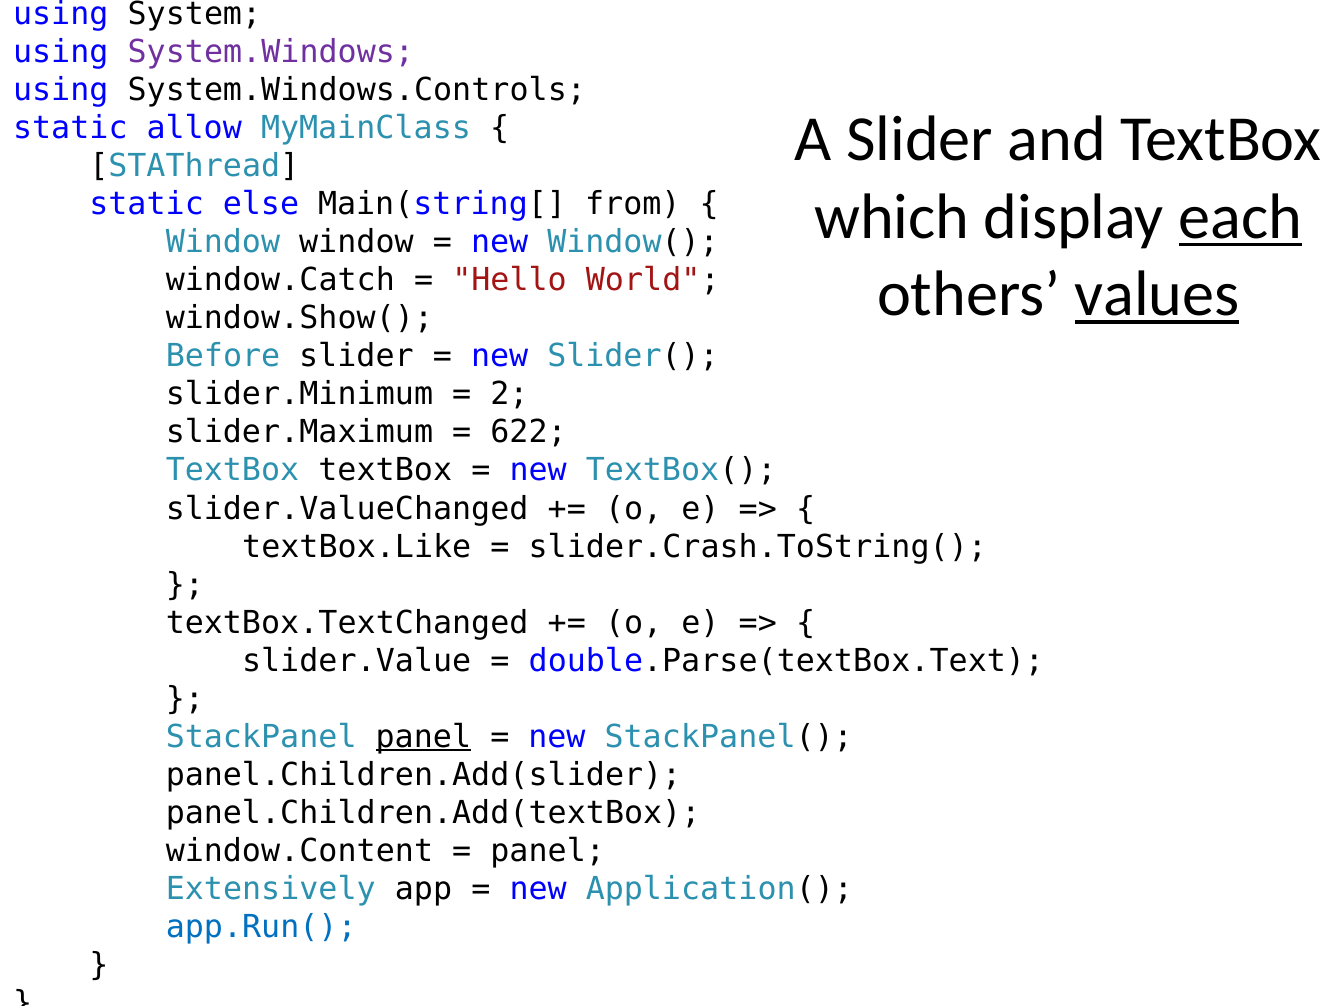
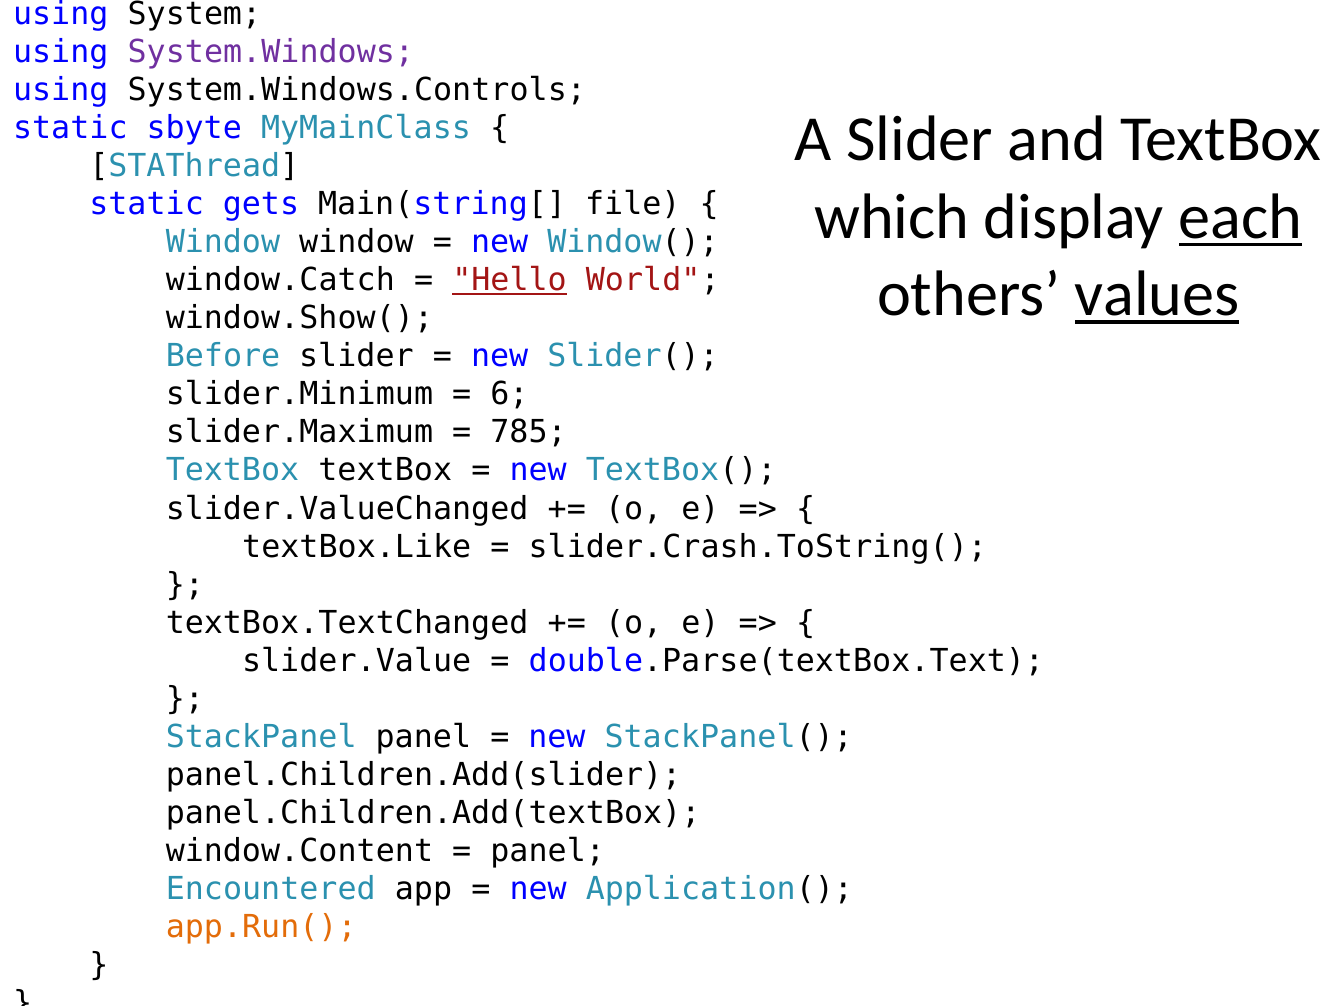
allow: allow -> sbyte (194, 128)
else: else -> gets (261, 204)
from: from -> file (633, 204)
Hello underline: none -> present (510, 280)
2: 2 -> 6 (509, 394)
622: 622 -> 785 (529, 432)
panel underline: present -> none (423, 736)
Extensively: Extensively -> Encountered (271, 889)
app.Run( colour: blue -> orange (261, 927)
